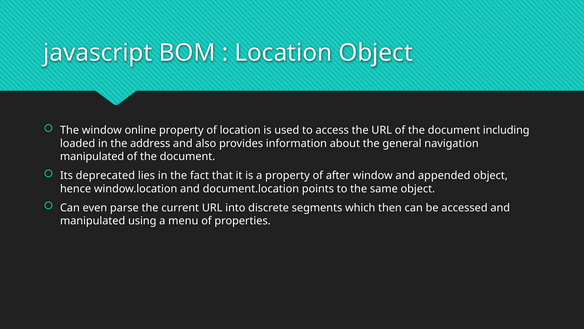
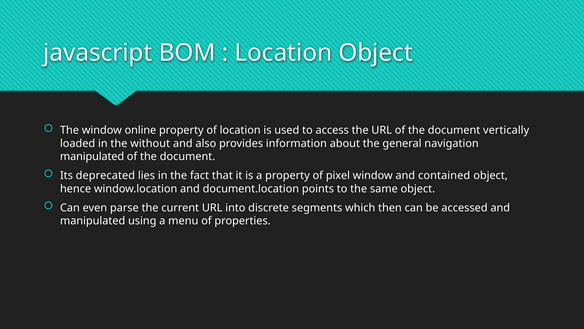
including: including -> vertically (506, 130)
address: address -> without (150, 143)
after: after -> pixel (338, 175)
appended: appended -> contained (444, 175)
